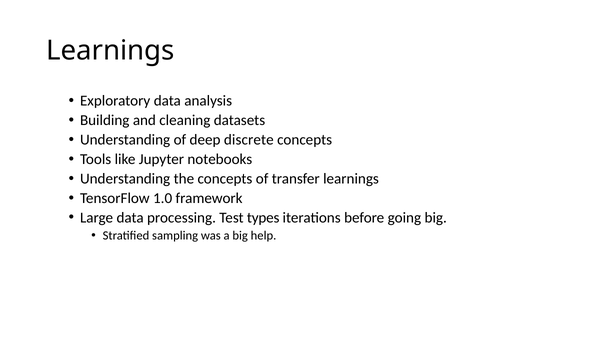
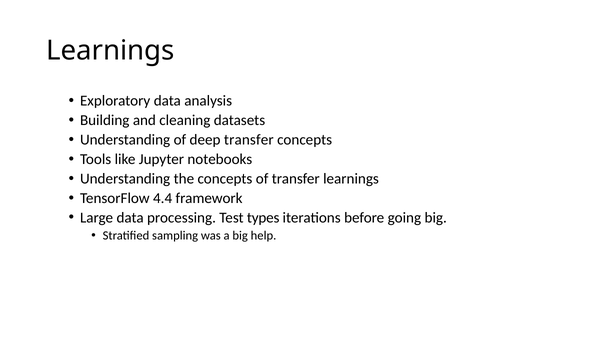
deep discrete: discrete -> transfer (249, 140)
1.0: 1.0 -> 4.4 (163, 198)
